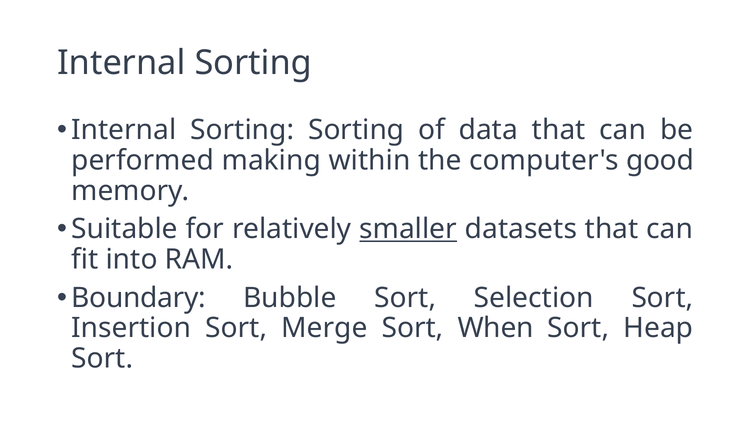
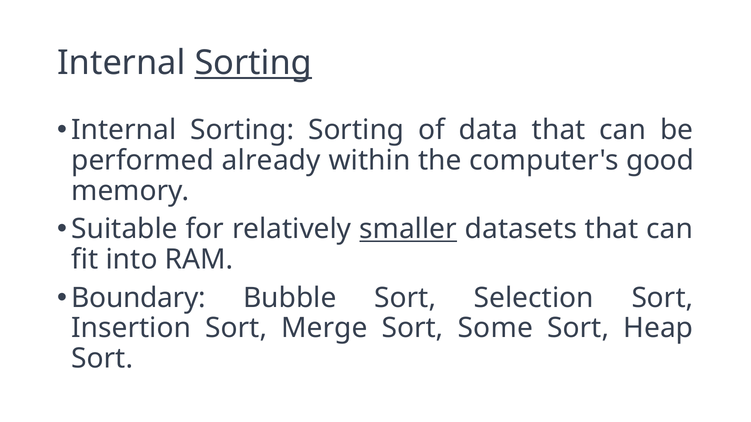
Sorting underline: none -> present (253, 63)
making: making -> already (271, 161)
When: When -> Some (495, 328)
